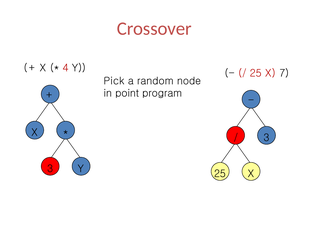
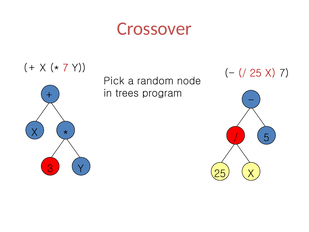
4: 4 -> 7 (65, 68)
point: point -> trees (127, 93)
3: 3 -> 5 (266, 138)
